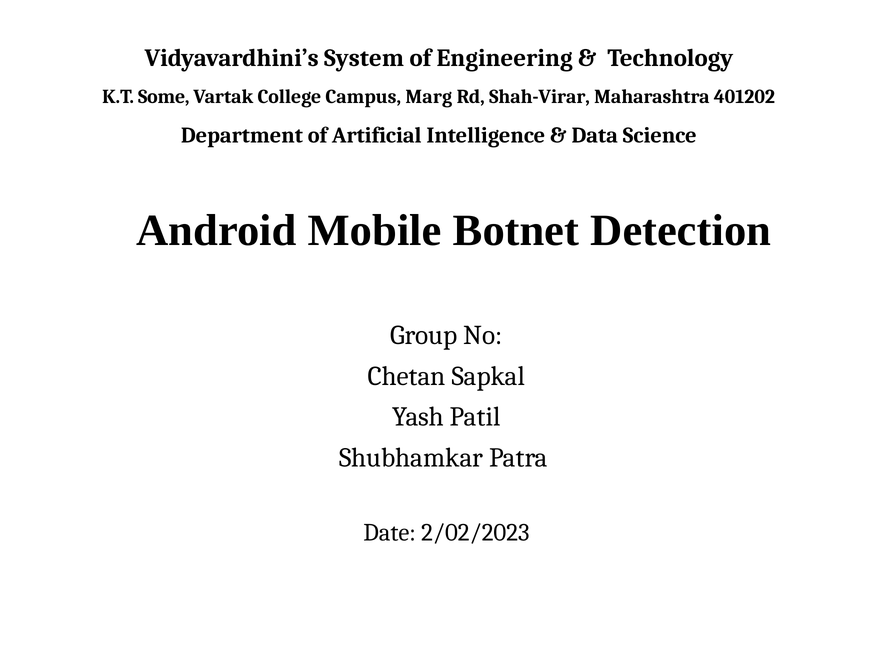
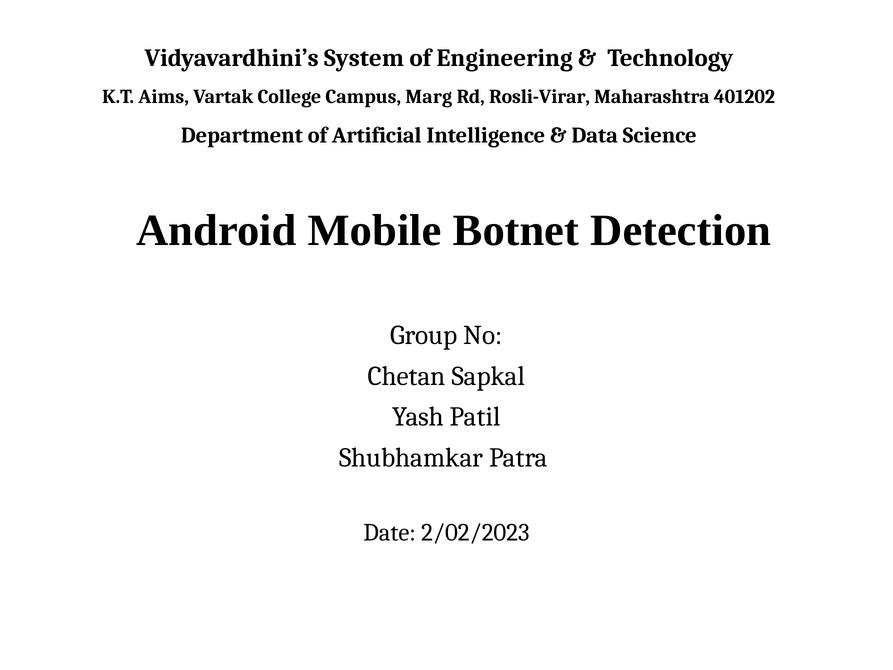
Some: Some -> Aims (164, 97)
Shah-Virar: Shah-Virar -> Rosli-Virar (540, 97)
